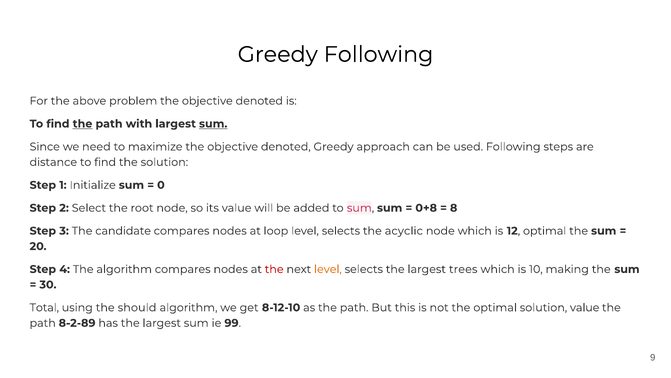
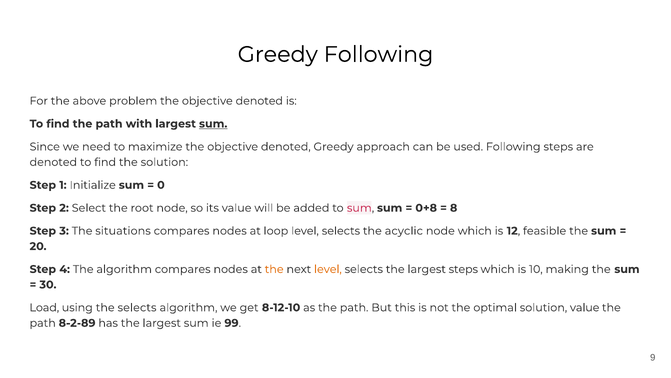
the underline: present -> none (83, 124)
distance: distance -> denoted (53, 162)
candidate: candidate -> situations (123, 231)
12 optimal: optimal -> feasible (545, 231)
the colour: red -> orange (274, 269)
largest trees: trees -> steps (463, 269)
Total: Total -> Load (44, 307)
the should: should -> selects (137, 307)
